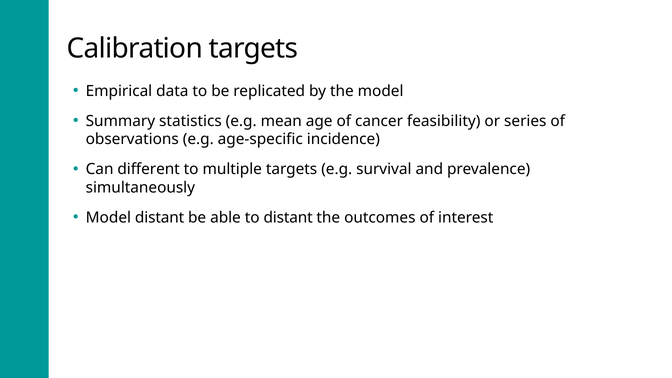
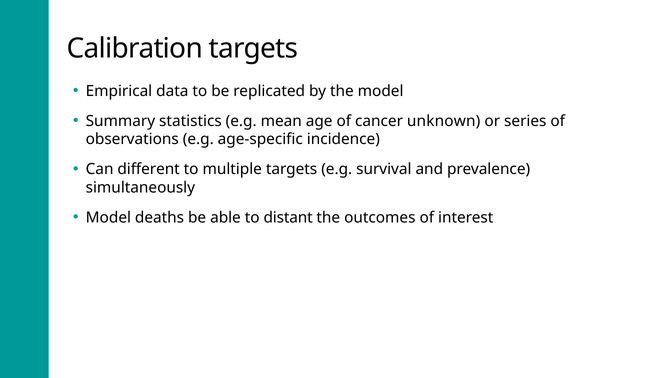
feasibility: feasibility -> unknown (444, 121)
Model distant: distant -> deaths (160, 218)
